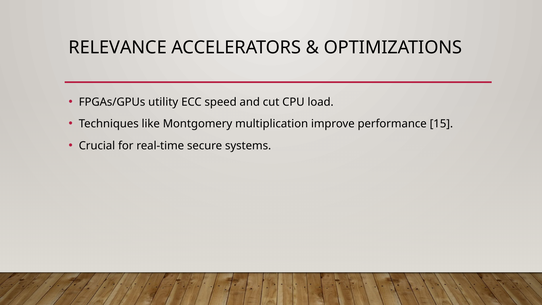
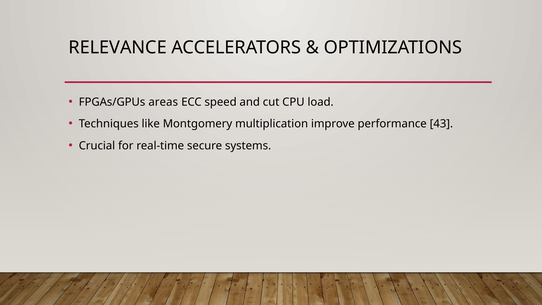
utility: utility -> areas (163, 102)
15: 15 -> 43 (441, 124)
